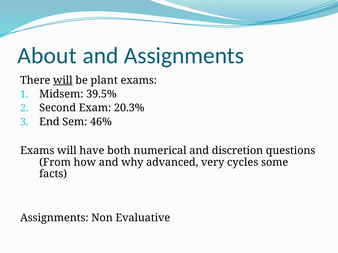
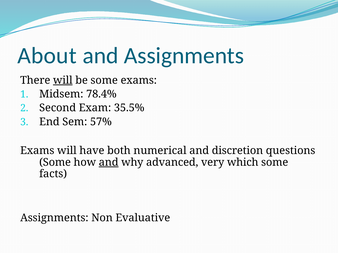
be plant: plant -> some (104, 80)
39.5%: 39.5% -> 78.4% (101, 94)
20.3%: 20.3% -> 35.5% (129, 108)
46%: 46% -> 57% (101, 122)
From: From -> Some (55, 163)
and underline: none -> present (109, 163)
cycles: cycles -> which (243, 163)
